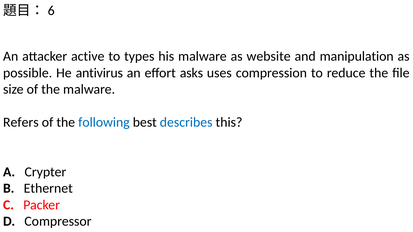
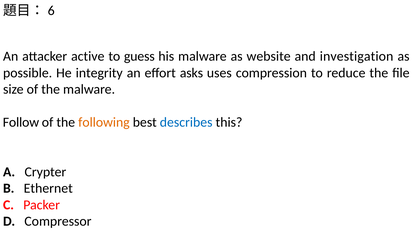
types: types -> guess (139, 56)
manipulation: manipulation -> investigation (357, 56)
antivirus: antivirus -> integrity (99, 73)
Refers: Refers -> Follow (21, 123)
following colour: blue -> orange (104, 123)
